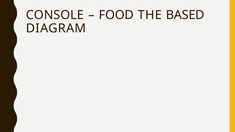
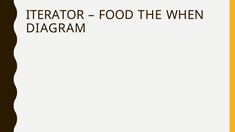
CONSOLE: CONSOLE -> ITERATOR (55, 15)
BASED: BASED -> WHEN (185, 15)
